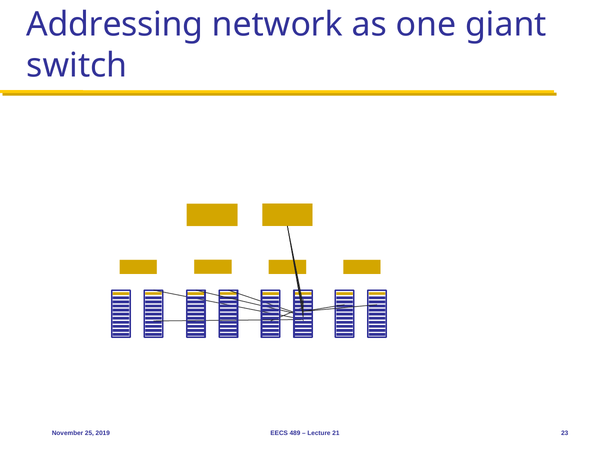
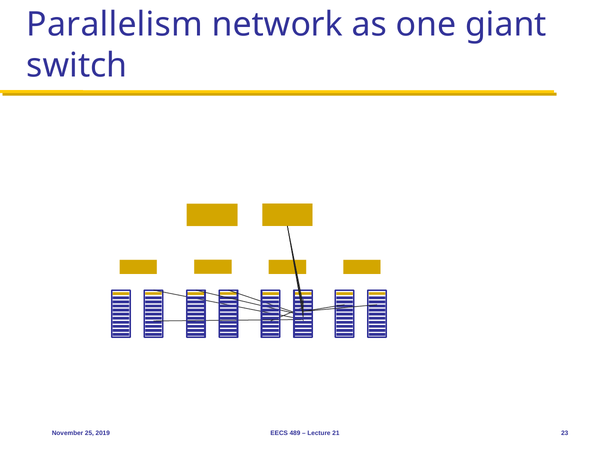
Addressing: Addressing -> Parallelism (115, 25)
